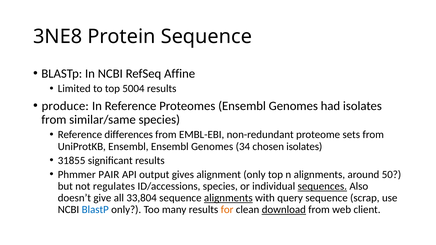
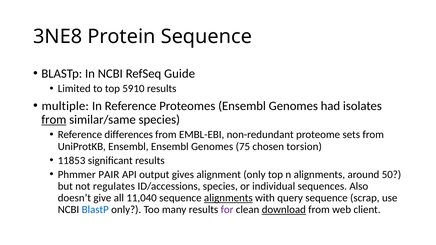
Affine: Affine -> Guide (180, 74)
5004: 5004 -> 5910 (133, 89)
produce: produce -> multiple (65, 106)
from underline: none -> present (54, 120)
34: 34 -> 75 (243, 147)
chosen isolates: isolates -> torsion (304, 147)
31855: 31855 -> 11853 (72, 161)
sequences underline: present -> none (322, 186)
33,804: 33,804 -> 11,040 (142, 198)
for colour: orange -> purple (227, 210)
